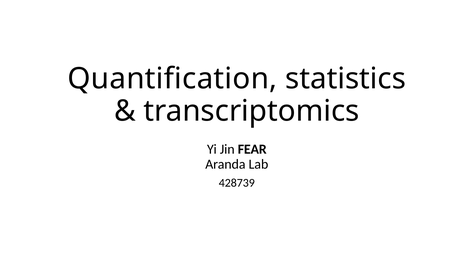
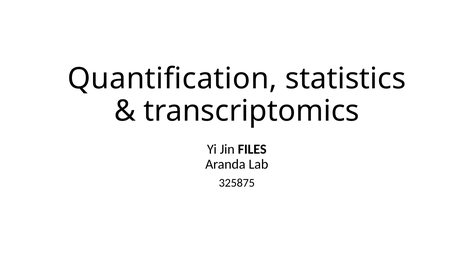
FEAR: FEAR -> FILES (252, 149)
428739: 428739 -> 325875 (237, 183)
